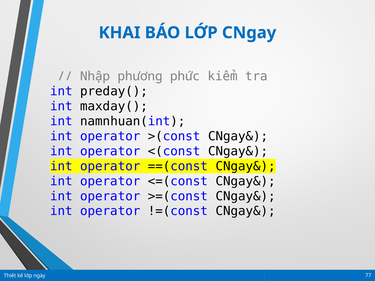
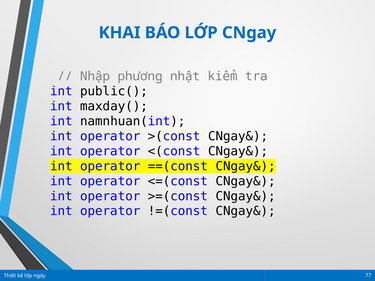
phức: phức -> nhật (185, 76)
preday(: preday( -> public( (114, 91)
